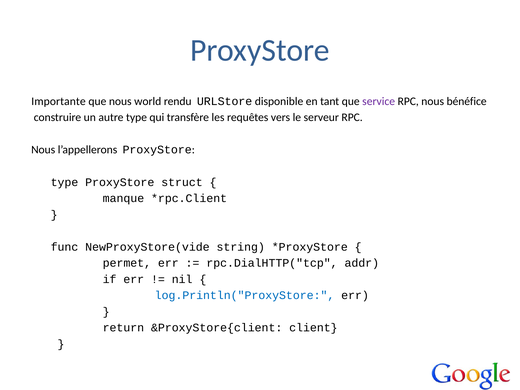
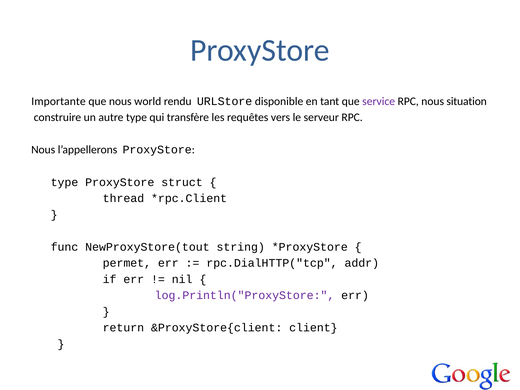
bénéfice: bénéfice -> situation (467, 101)
manque: manque -> thread (123, 198)
NewProxyStore(vide: NewProxyStore(vide -> NewProxyStore(tout (147, 247)
log.Println("ProxyStore colour: blue -> purple (245, 295)
